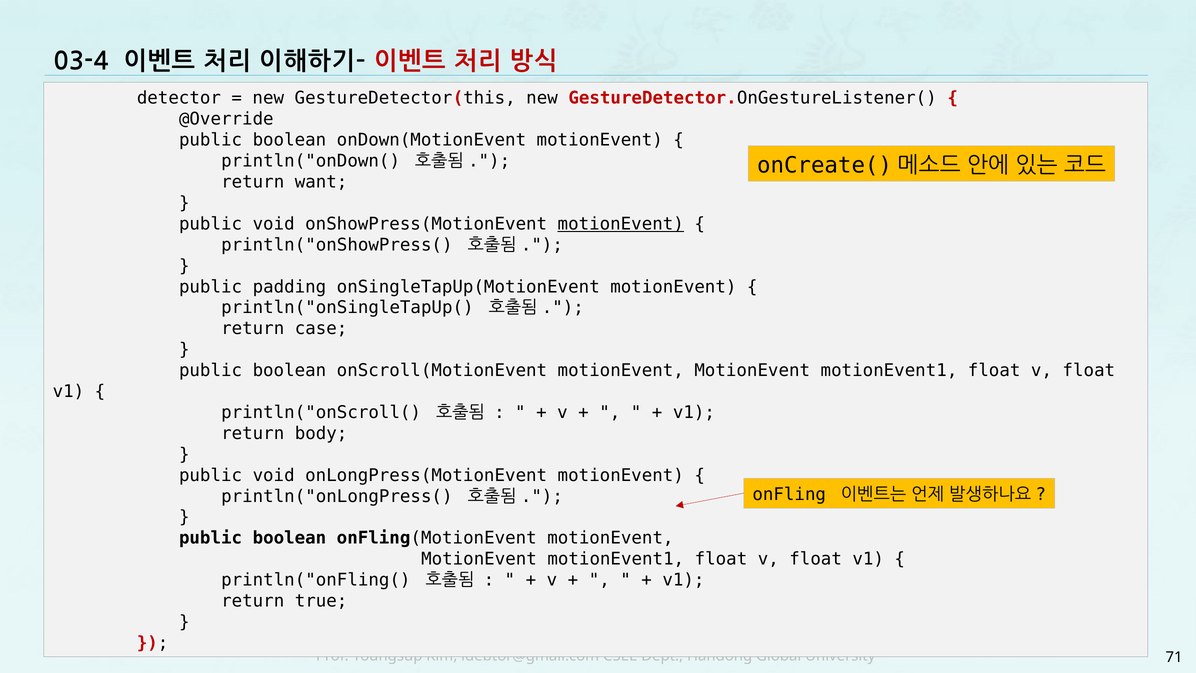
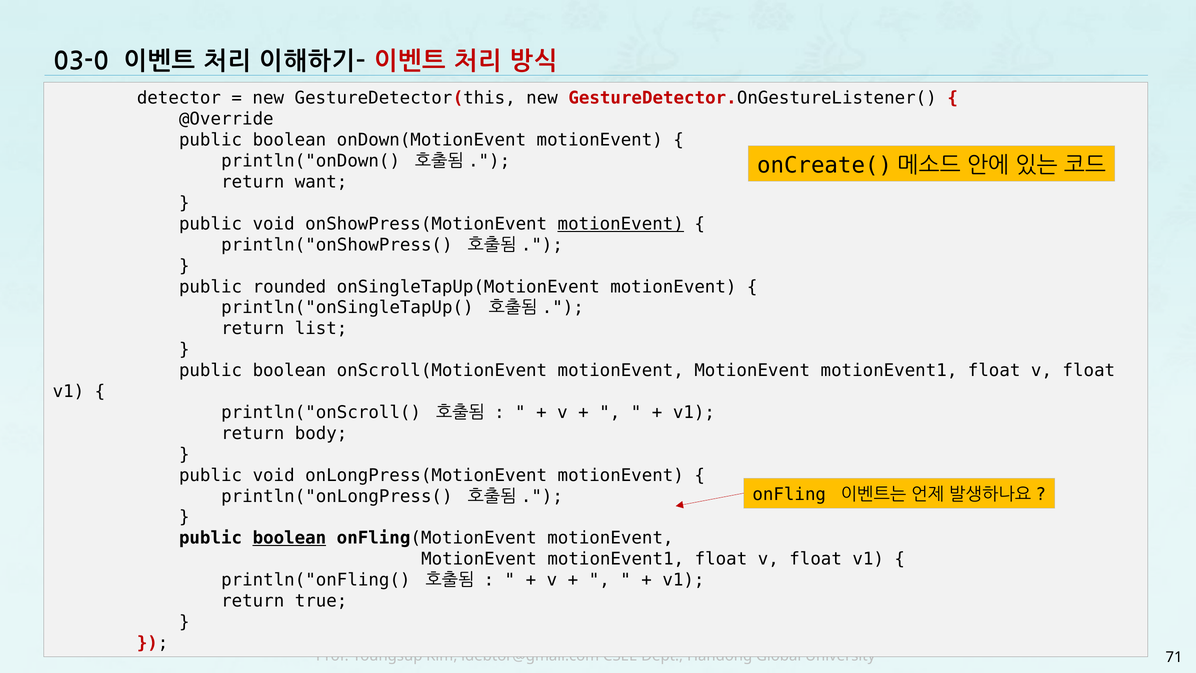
03-4: 03-4 -> 03-0 (81, 61)
padding: padding -> rounded (289, 287)
case: case -> list (321, 329)
boolean underline: none -> present (289, 538)
